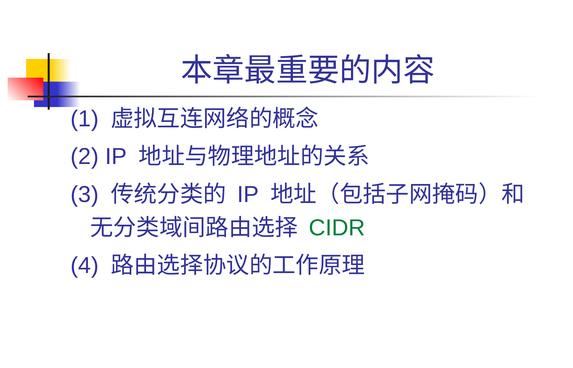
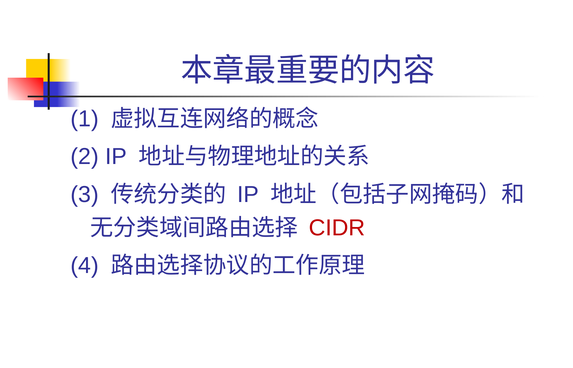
CIDR colour: green -> red (337, 228)
